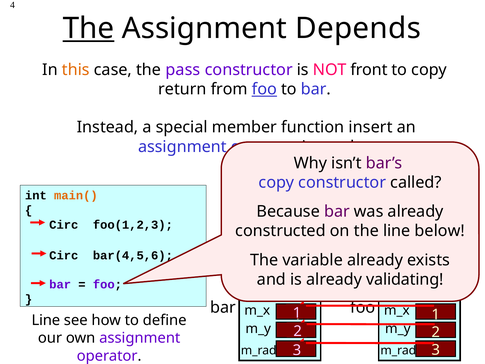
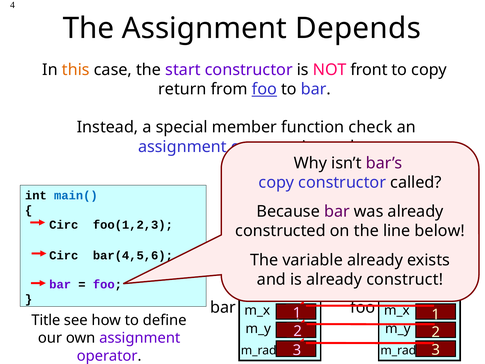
The underline: present -> none (89, 28)
pass: pass -> start (183, 70)
insert: insert -> check (370, 127)
main( colour: orange -> blue (76, 195)
validating: validating -> construct (405, 279)
Line: Line -> Title (46, 320)
